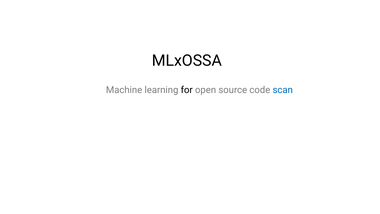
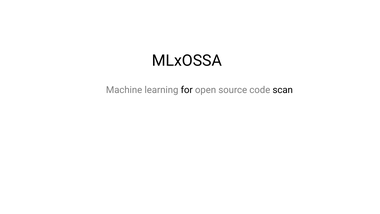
scan colour: blue -> black (283, 90)
